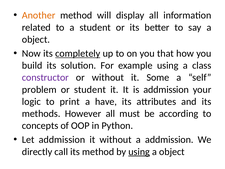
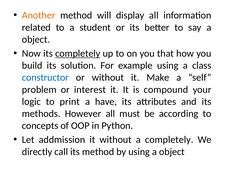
constructor colour: purple -> blue (45, 77)
Some: Some -> Make (158, 77)
or student: student -> interest (90, 89)
is addmission: addmission -> compound (166, 89)
a addmission: addmission -> completely (169, 139)
using underline: present -> none (139, 151)
